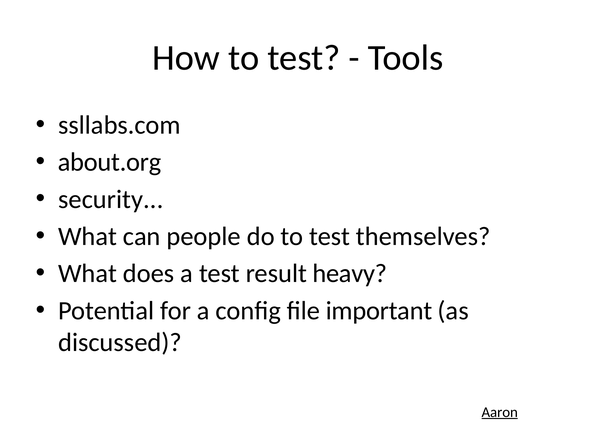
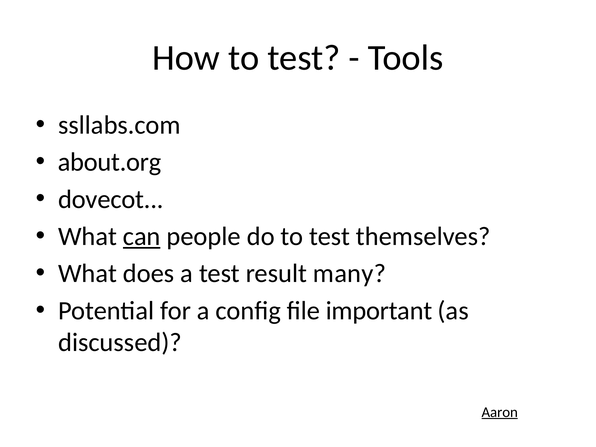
security: security -> dovecot (111, 199)
can underline: none -> present (142, 236)
heavy: heavy -> many (349, 274)
